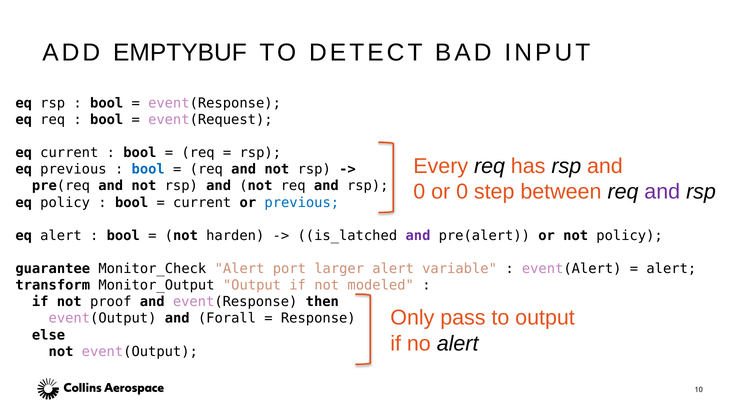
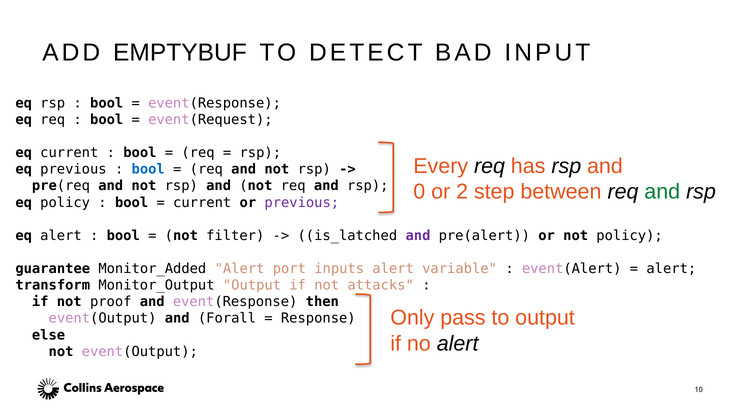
or 0: 0 -> 2 (462, 192)
and colour: purple -> green (662, 192)
previous colour: blue -> purple (302, 202)
harden: harden -> filter (235, 236)
Monitor_Check: Monitor_Check -> Monitor_Added (152, 269)
larger: larger -> inputs (339, 269)
modeled: modeled -> attacks (381, 285)
